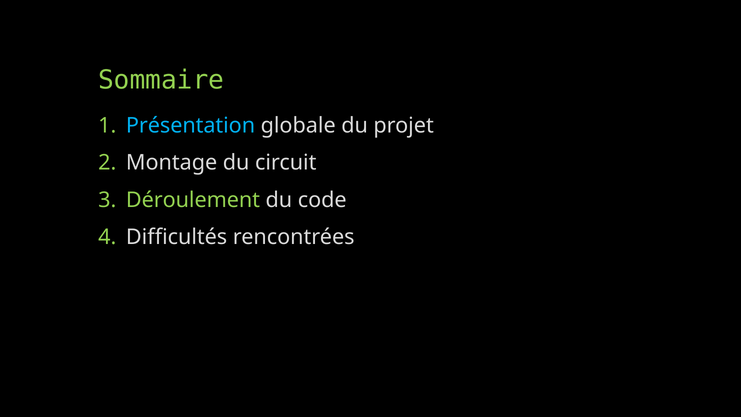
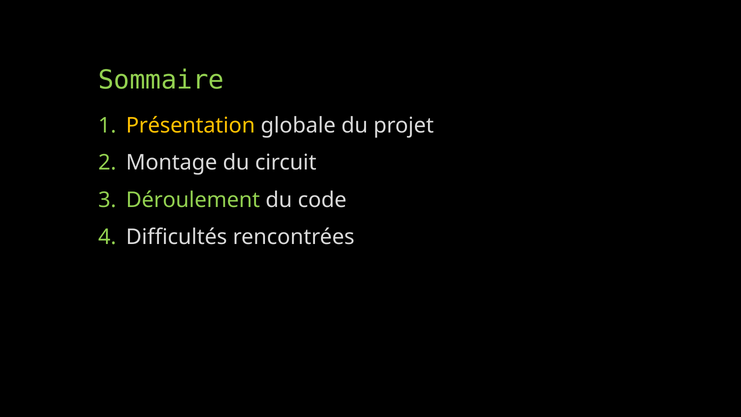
Présentation colour: light blue -> yellow (191, 125)
